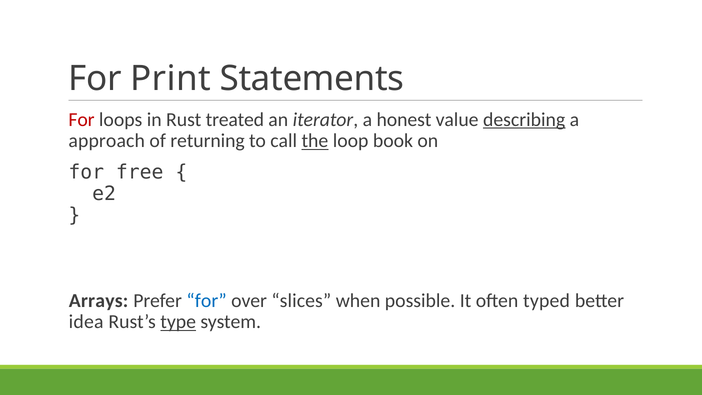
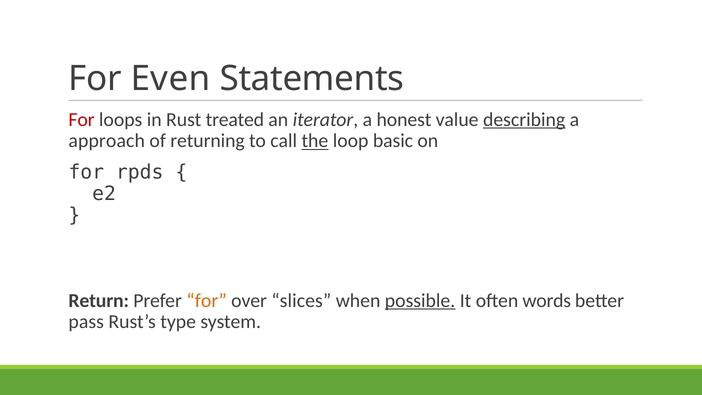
Print: Print -> Even (170, 79)
book: book -> basic (393, 141)
free: free -> rpds (140, 172)
Arrays: Arrays -> Return (99, 301)
for colour: blue -> orange (207, 301)
possible underline: none -> present (420, 301)
typed: typed -> words (547, 301)
idea: idea -> pass (86, 322)
type underline: present -> none (178, 322)
